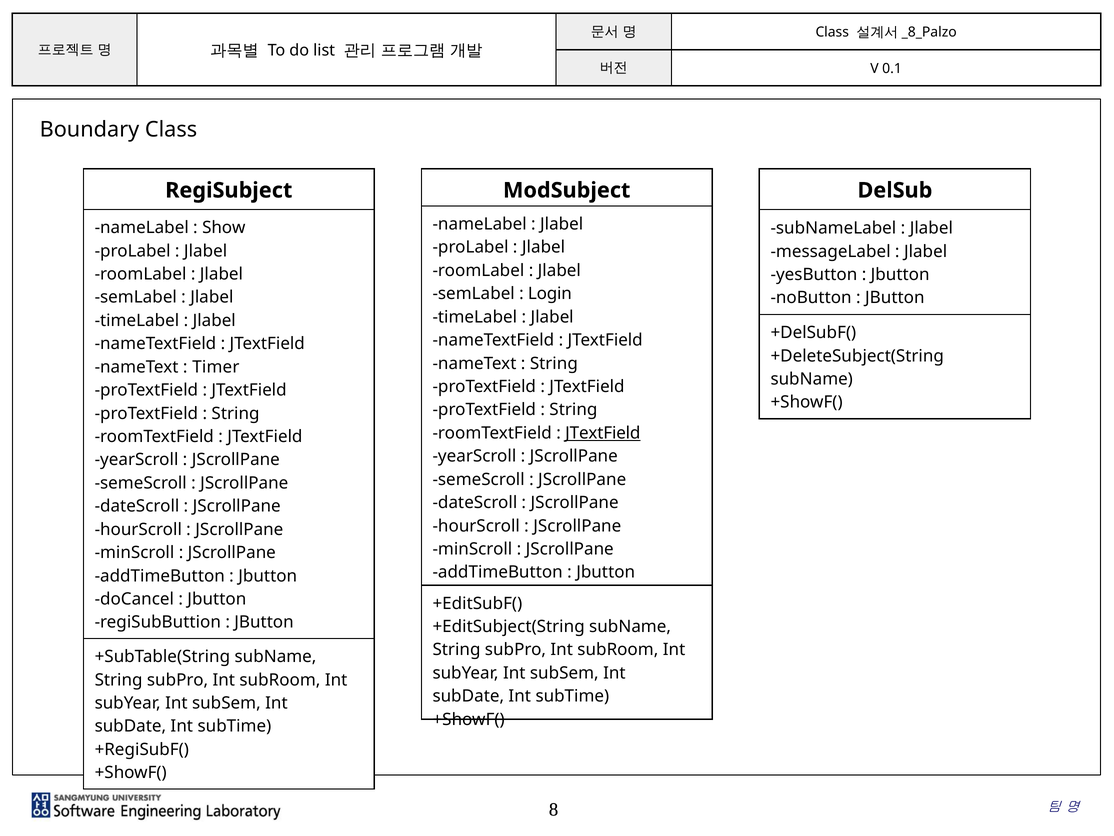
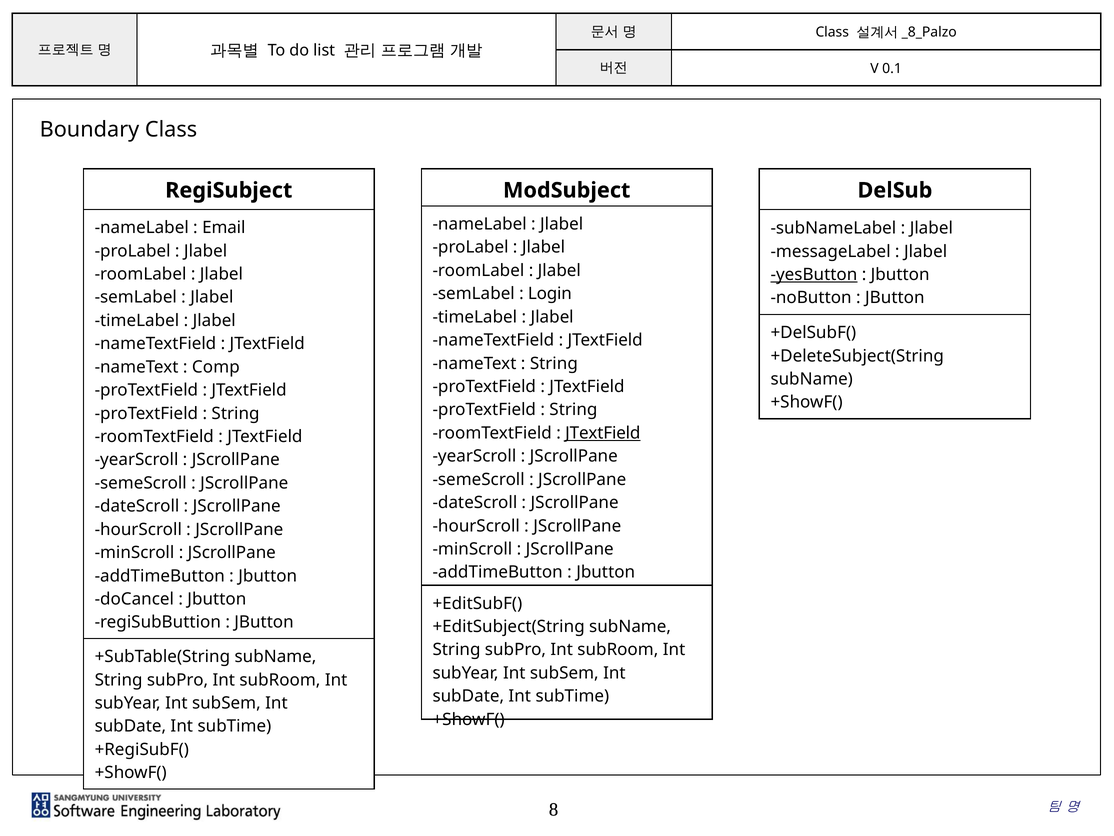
Show: Show -> Email (224, 228)
yesButton underline: none -> present (814, 274)
Timer: Timer -> Comp (216, 367)
